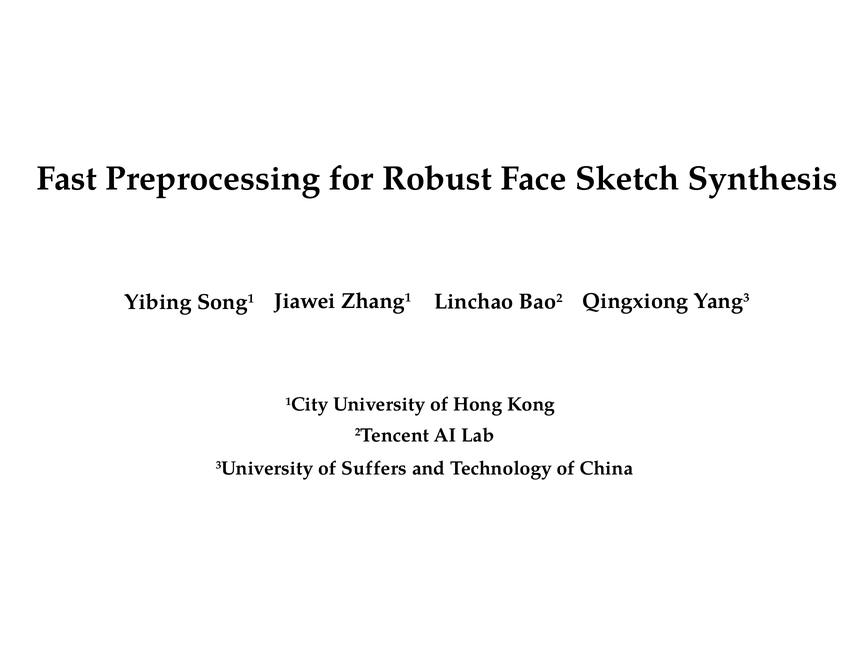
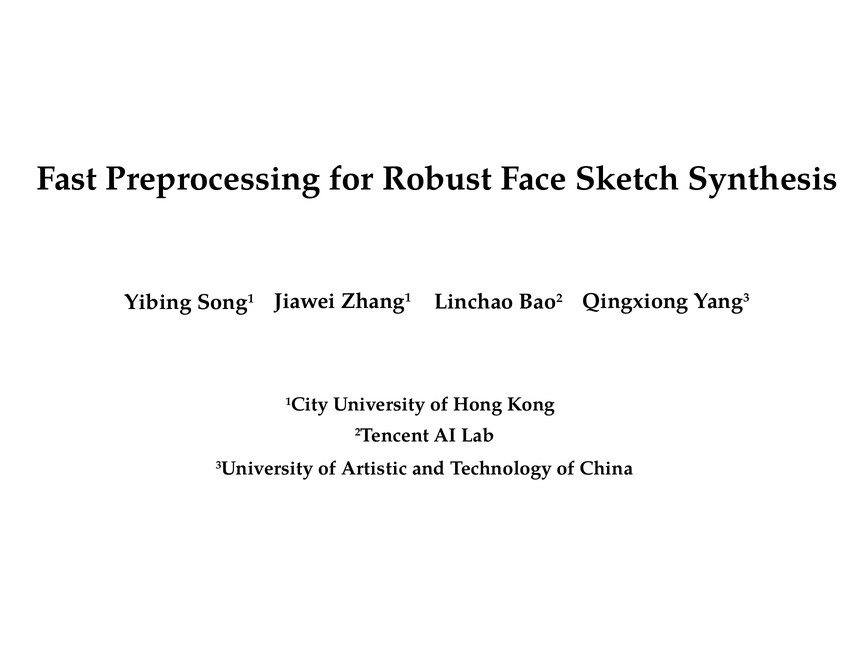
Suffers: Suffers -> Artistic (374, 468)
